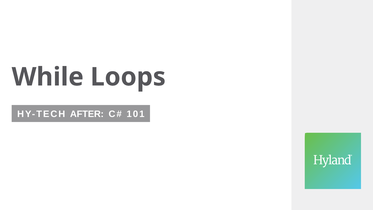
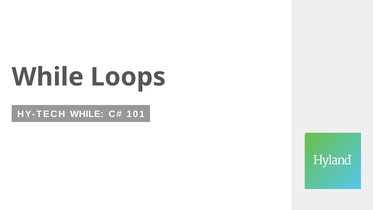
HY-TECH AFTER: AFTER -> WHILE (87, 114)
